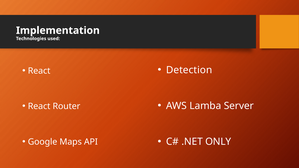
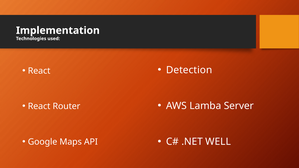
ONLY: ONLY -> WELL (218, 142)
